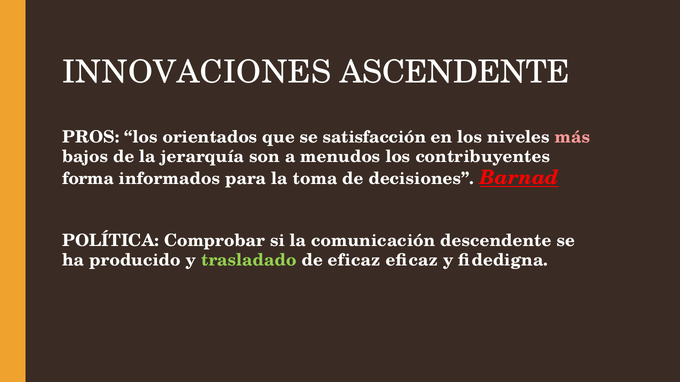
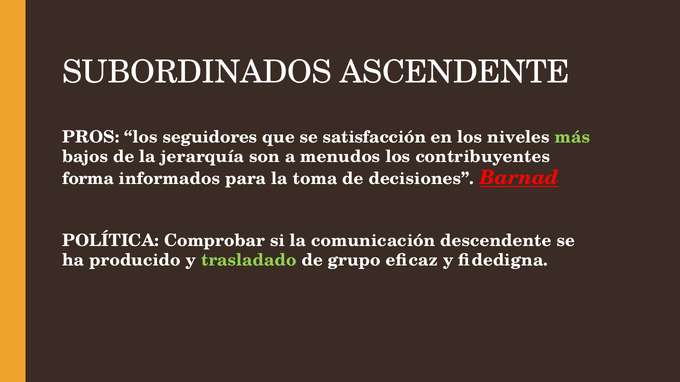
INNOVACIONES: INNOVACIONES -> SUBORDINADOS (197, 72)
orientados: orientados -> seguidores (210, 138)
más colour: pink -> light green (572, 138)
de eficaz: eficaz -> grupo (354, 260)
